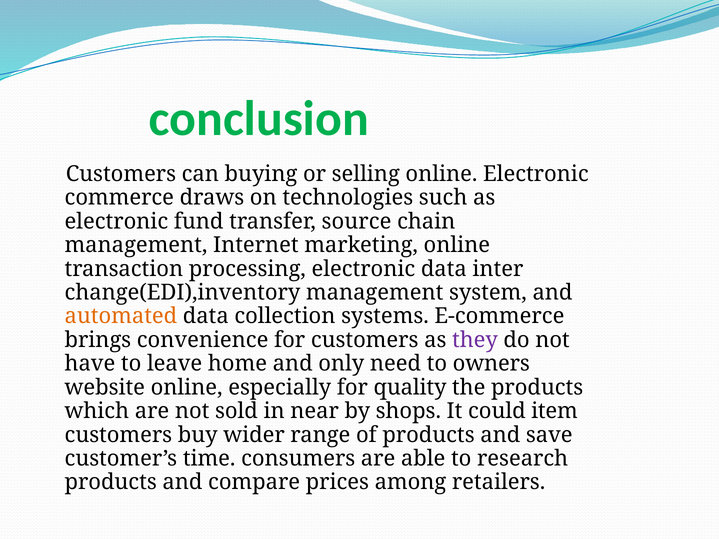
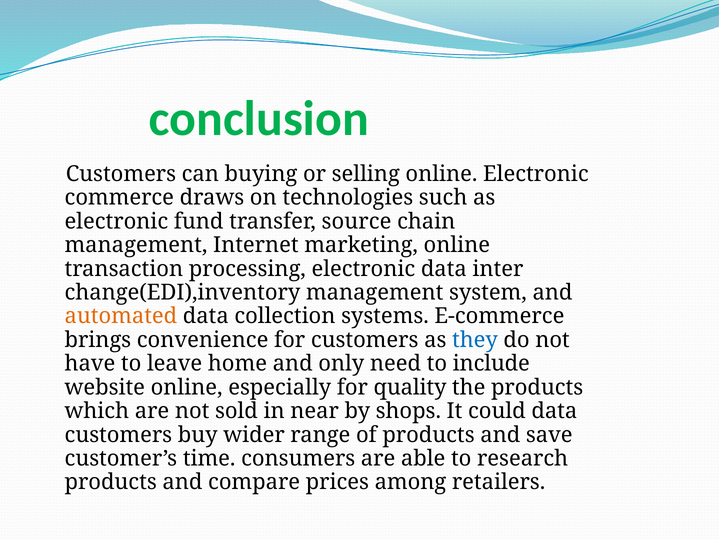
they colour: purple -> blue (475, 340)
owners: owners -> include (491, 364)
could item: item -> data (554, 411)
